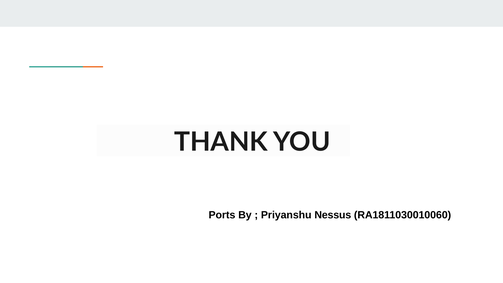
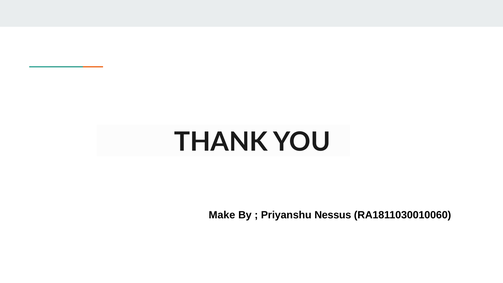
Ports: Ports -> Make (222, 215)
